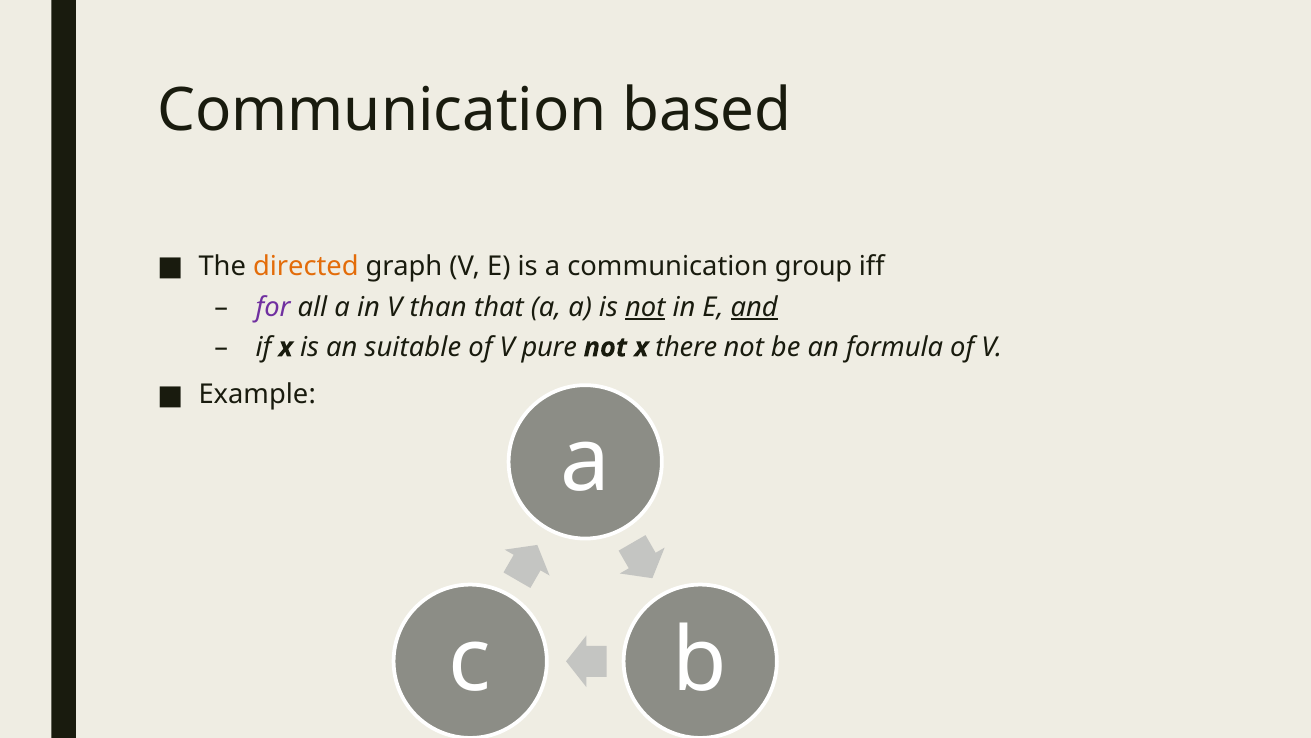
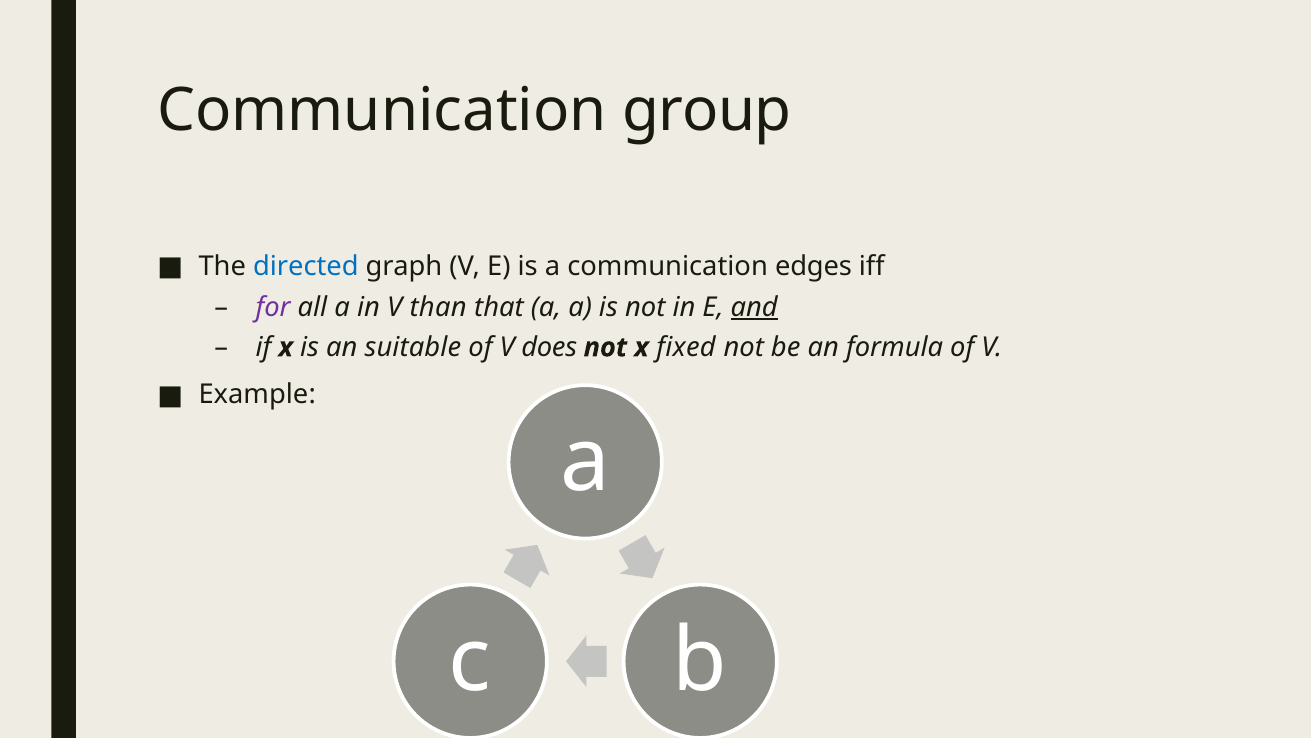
based: based -> group (707, 110)
directed colour: orange -> blue (306, 266)
group: group -> edges (814, 266)
not underline: present -> none (645, 307)
pure: pure -> does (549, 347)
there: there -> fixed (686, 347)
